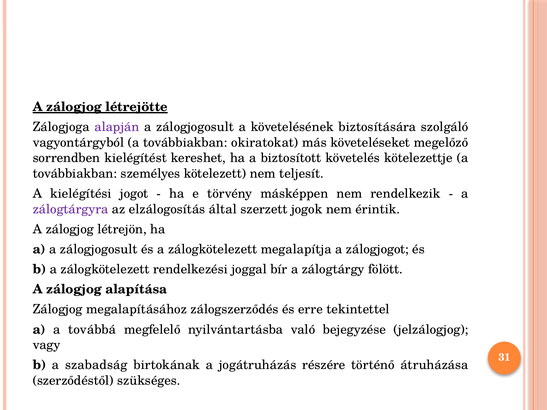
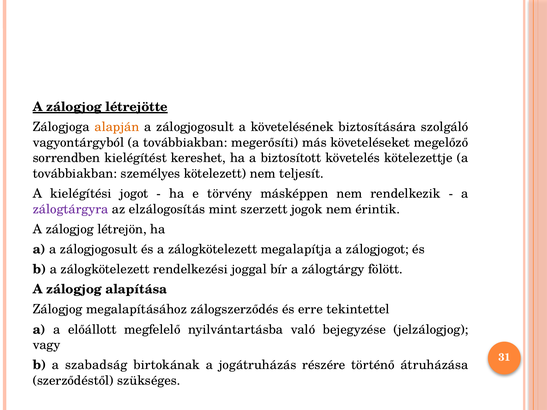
alapján colour: purple -> orange (117, 127)
okiratokat: okiratokat -> megerősíti (265, 143)
által: által -> mint (223, 209)
továbbá: továbbá -> előállott (92, 330)
